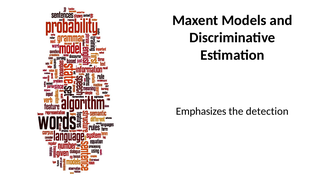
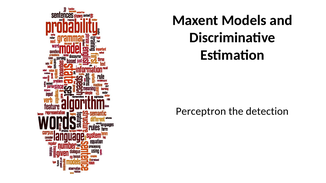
Emphasizes: Emphasizes -> Perceptron (201, 111)
